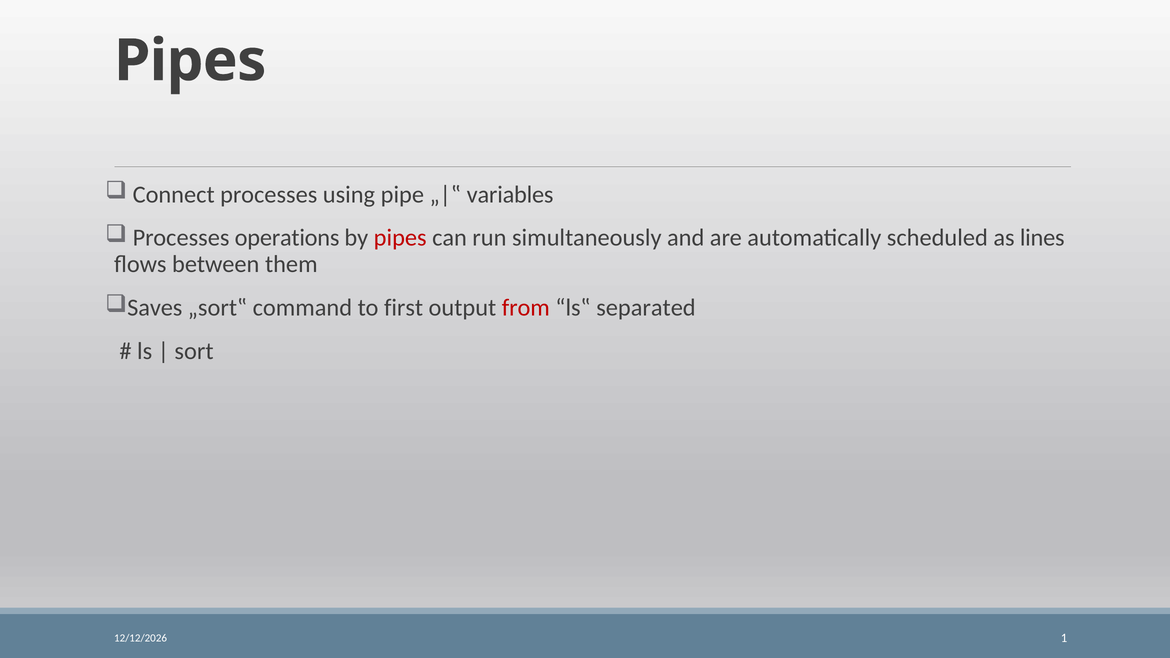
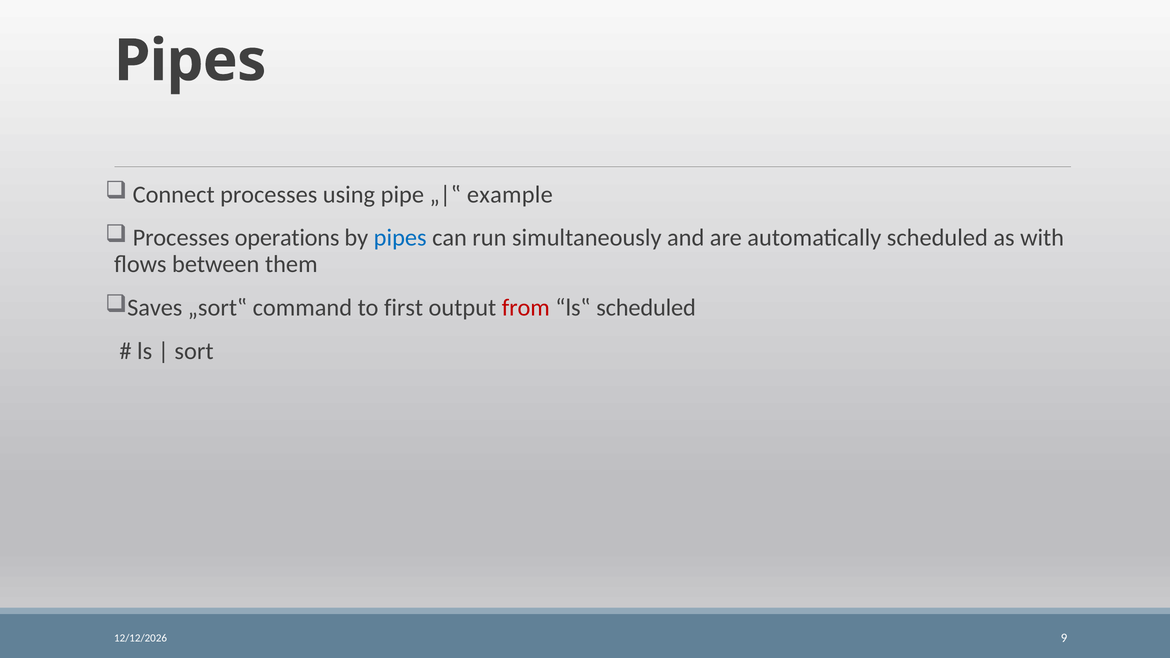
variables: variables -> example (510, 195)
pipes colour: red -> blue (400, 238)
lines: lines -> with (1042, 238)
ls‟ separated: separated -> scheduled (646, 308)
1: 1 -> 9 (1064, 638)
